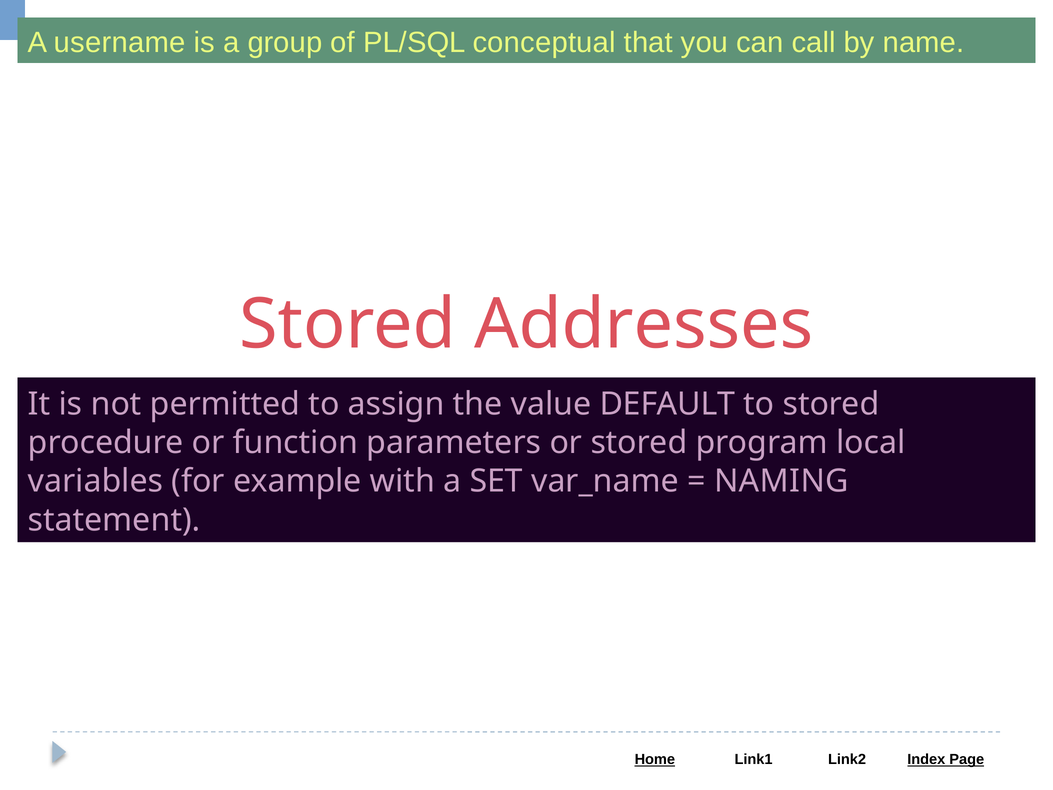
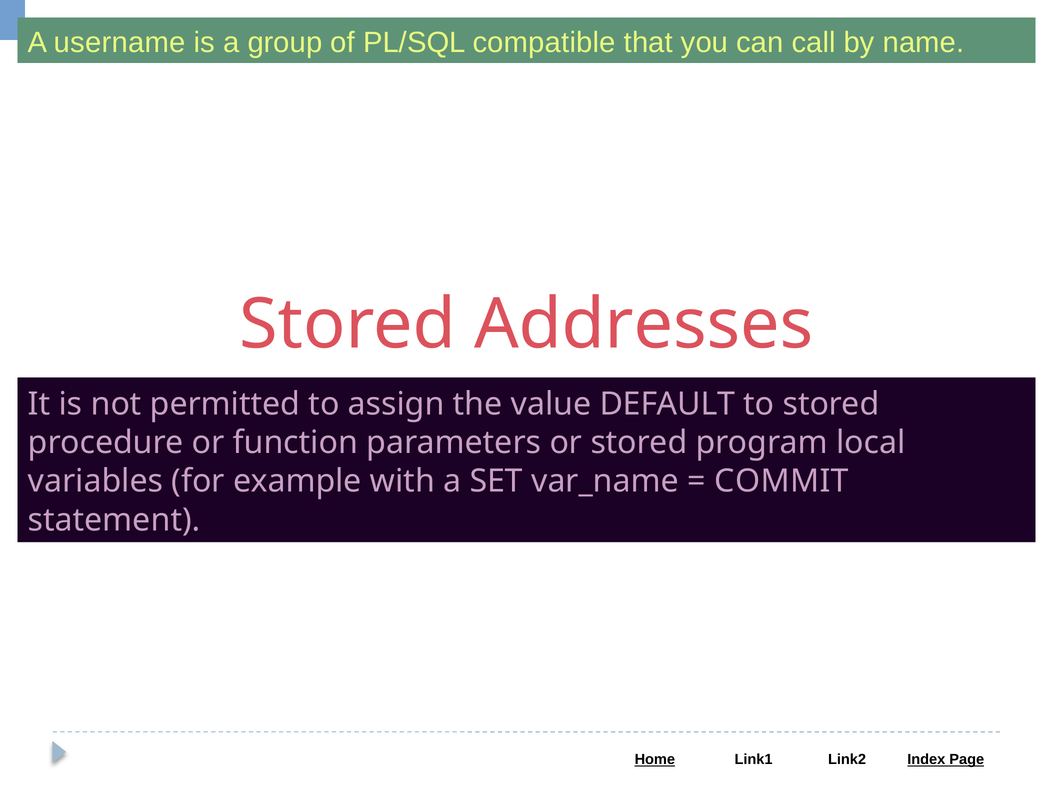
conceptual: conceptual -> compatible (544, 42)
NAMING: NAMING -> COMMIT (782, 481)
